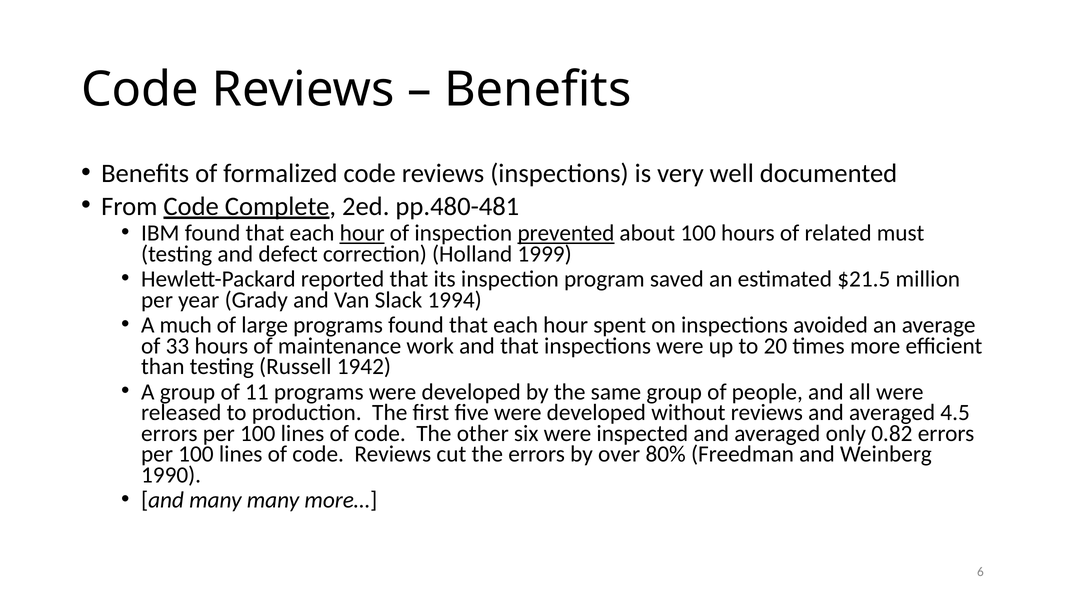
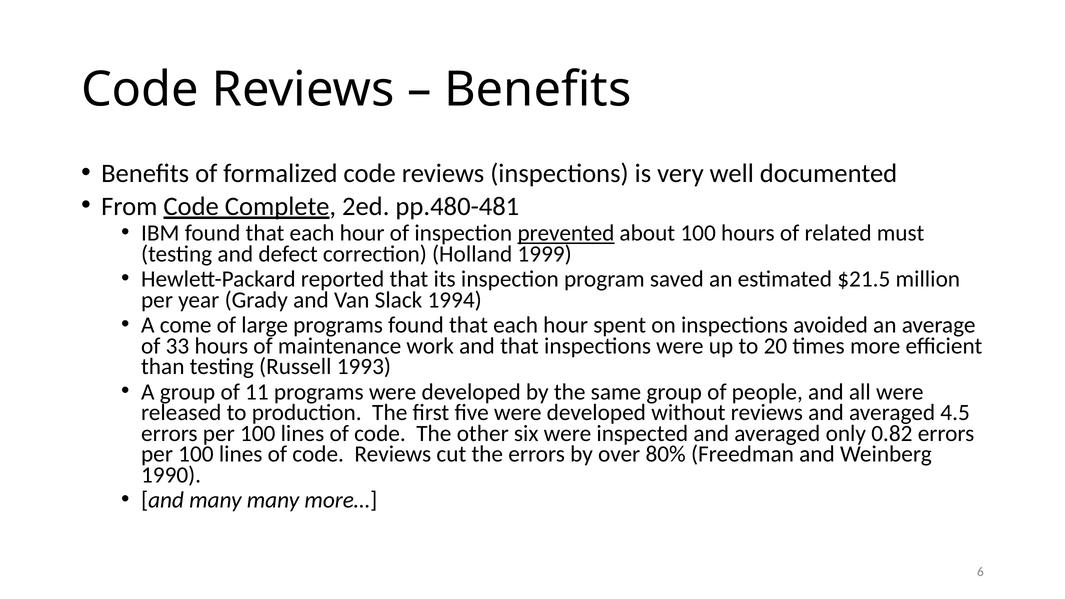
hour underline: present -> none (362, 233)
much: much -> come (186, 325)
1942: 1942 -> 1993 (364, 367)
